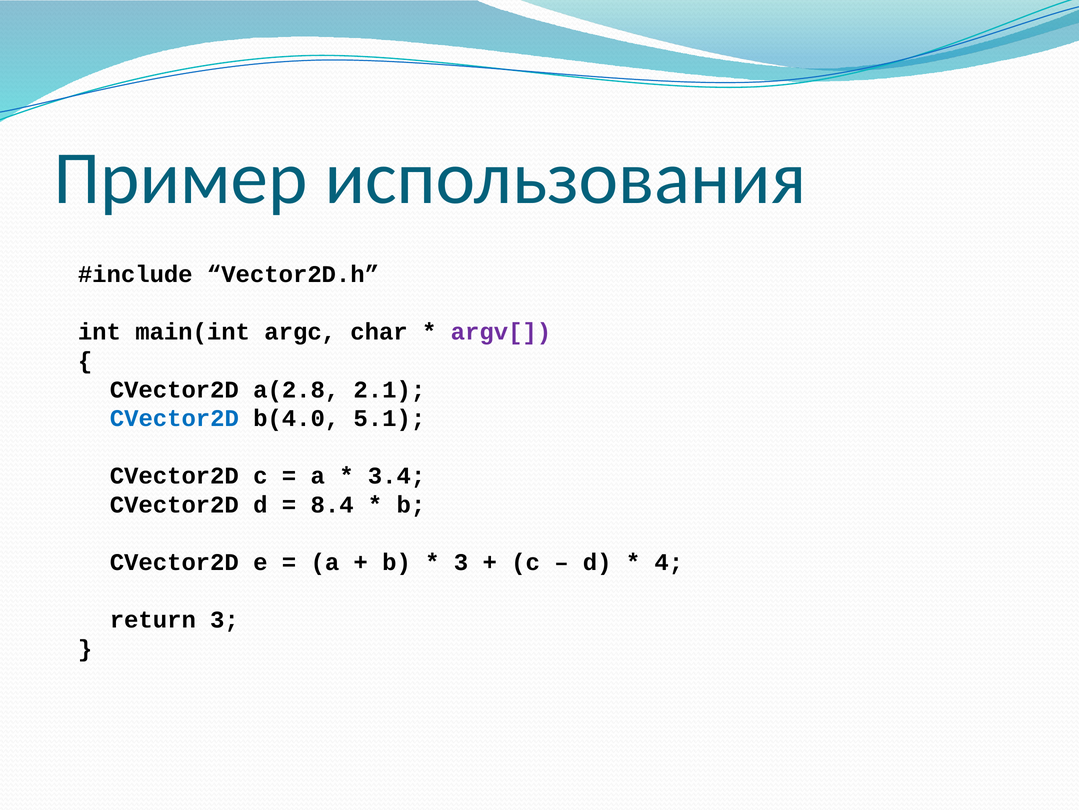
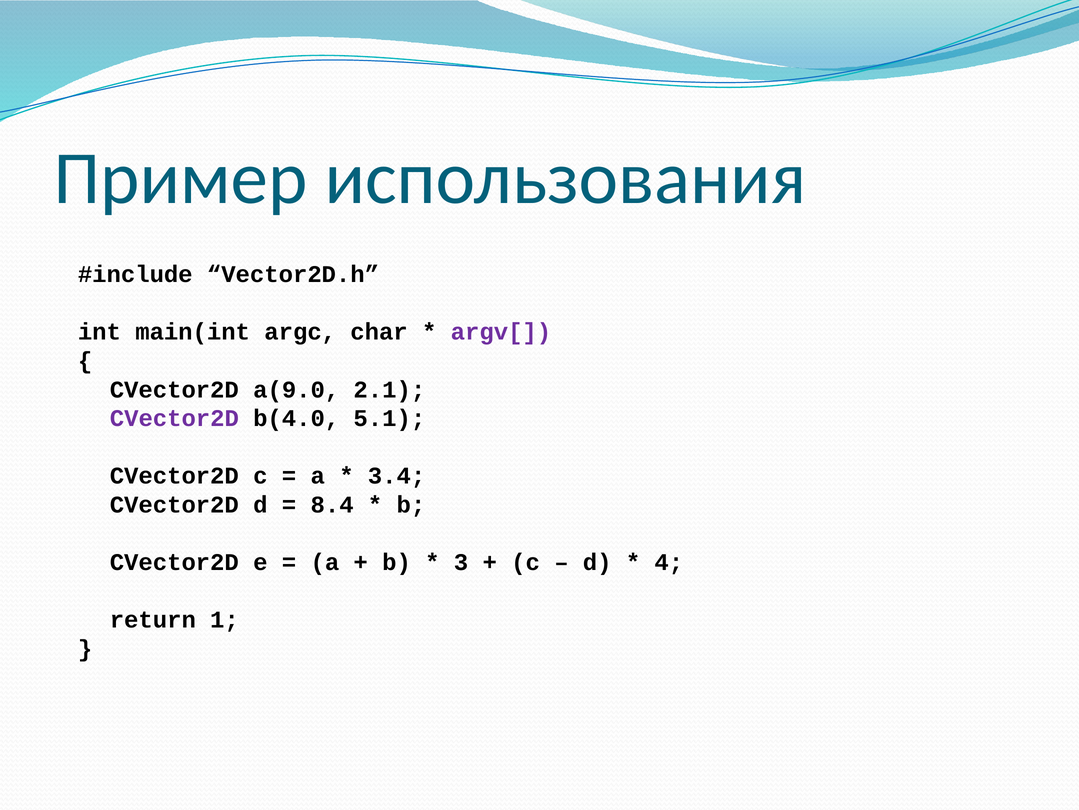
a(2.8: a(2.8 -> a(9.0 (296, 389)
CVector2D colour: blue -> purple (174, 418)
return 3: 3 -> 1 (224, 619)
